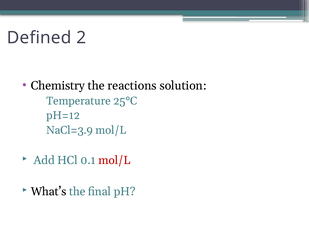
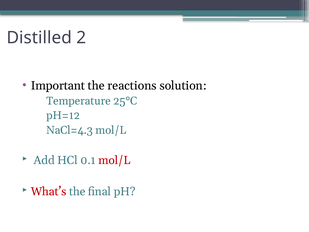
Defined: Defined -> Distilled (39, 38)
Chemistry: Chemistry -> Important (58, 86)
NaCl=3.9: NaCl=3.9 -> NaCl=4.3 (70, 130)
What’s colour: black -> red (49, 191)
